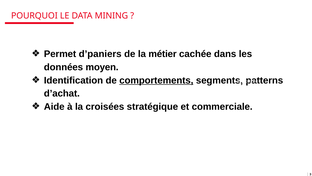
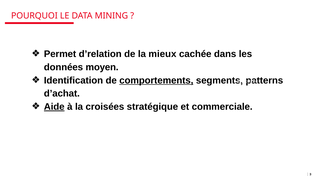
d’paniers: d’paniers -> d’relation (100, 54)
métier: métier -> mieux (162, 54)
Aide underline: none -> present (54, 106)
